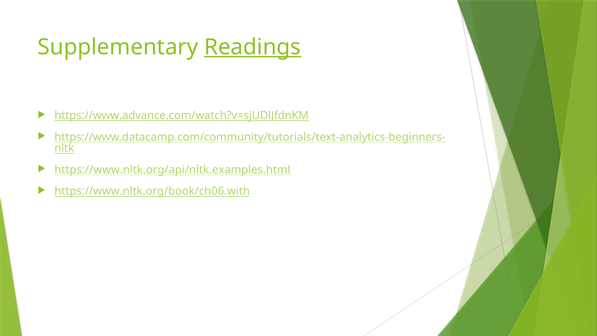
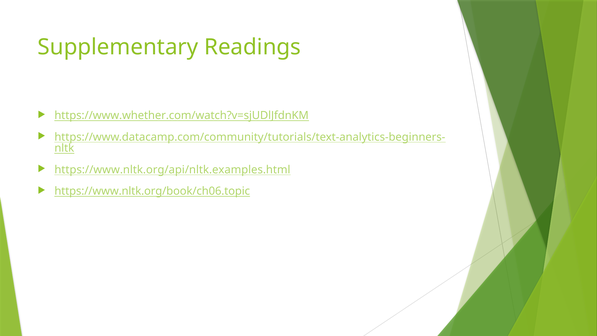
Readings underline: present -> none (253, 47)
https://www.advance.com/watch?v=sjUDlJfdnKM: https://www.advance.com/watch?v=sjUDlJfdnKM -> https://www.whether.com/watch?v=sjUDlJfdnKM (182, 116)
https://www.nltk.org/book/ch06.with: https://www.nltk.org/book/ch06.with -> https://www.nltk.org/book/ch06.topic (152, 191)
